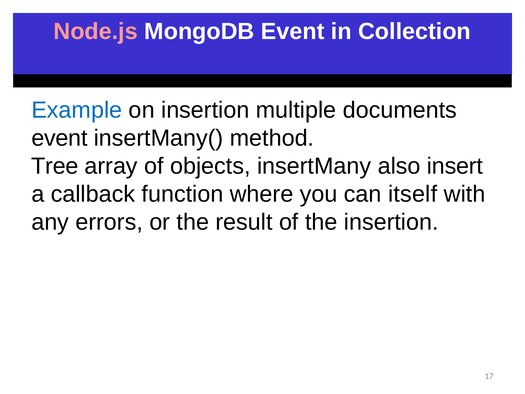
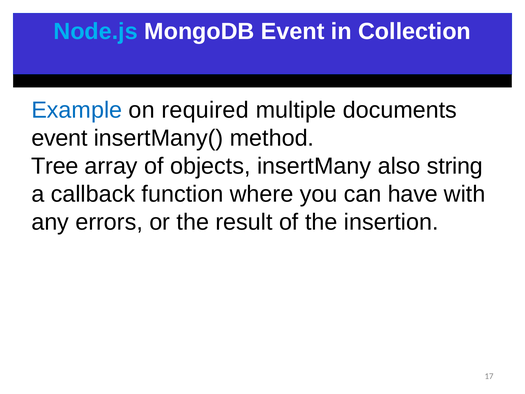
Node.js colour: pink -> light blue (96, 31)
on insertion: insertion -> required (205, 110)
insert: insert -> string (455, 166)
itself: itself -> have (413, 194)
